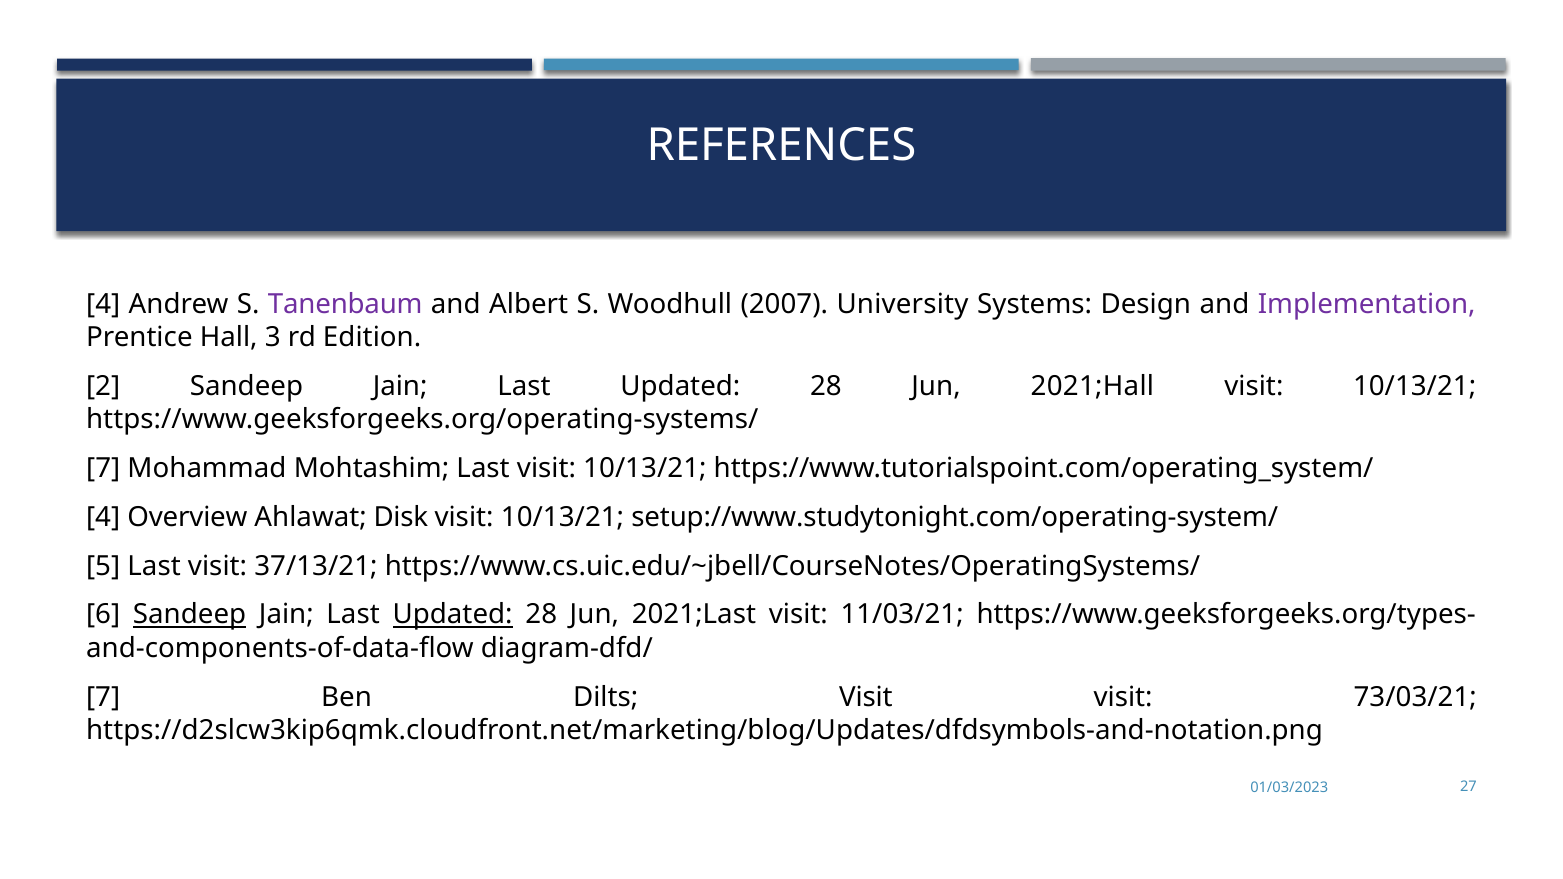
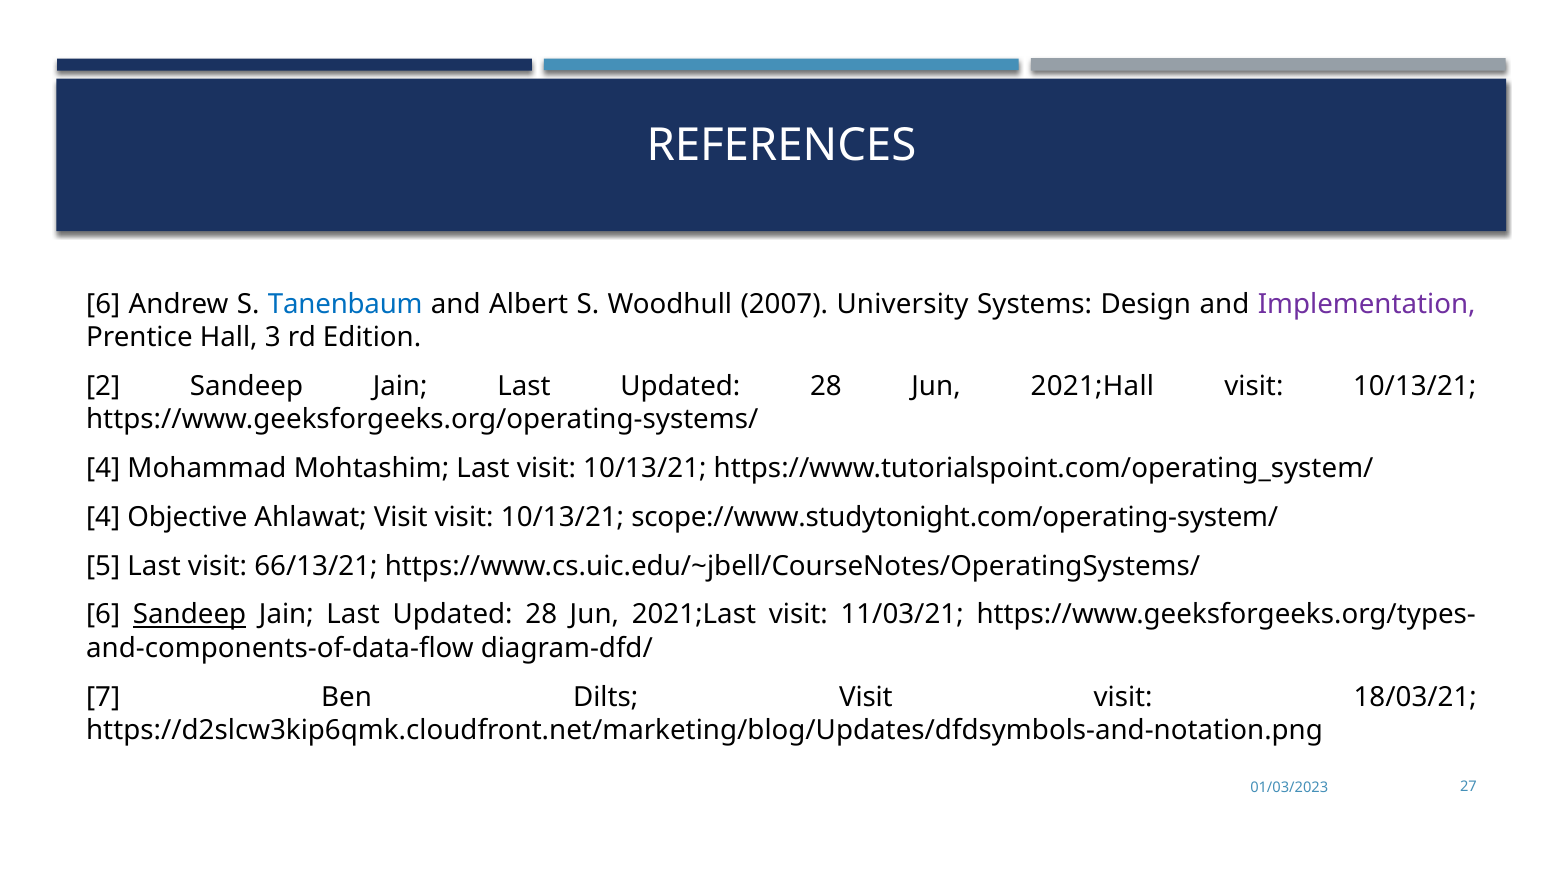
4: 4 -> 6 (103, 304)
Tanenbaum colour: purple -> blue (345, 304)
7: 7 -> 4 (103, 468)
Overview: Overview -> Objective (187, 517)
Ahlawat Disk: Disk -> Visit (401, 517)
setup://www.studytonight.com/operating-system/: setup://www.studytonight.com/operating-system/ -> scope://www.studytonight.com/operating-system/ (955, 517)
37/13/21: 37/13/21 -> 66/13/21 (316, 566)
Updated underline: present -> none (453, 615)
73/03/21: 73/03/21 -> 18/03/21 (1415, 697)
